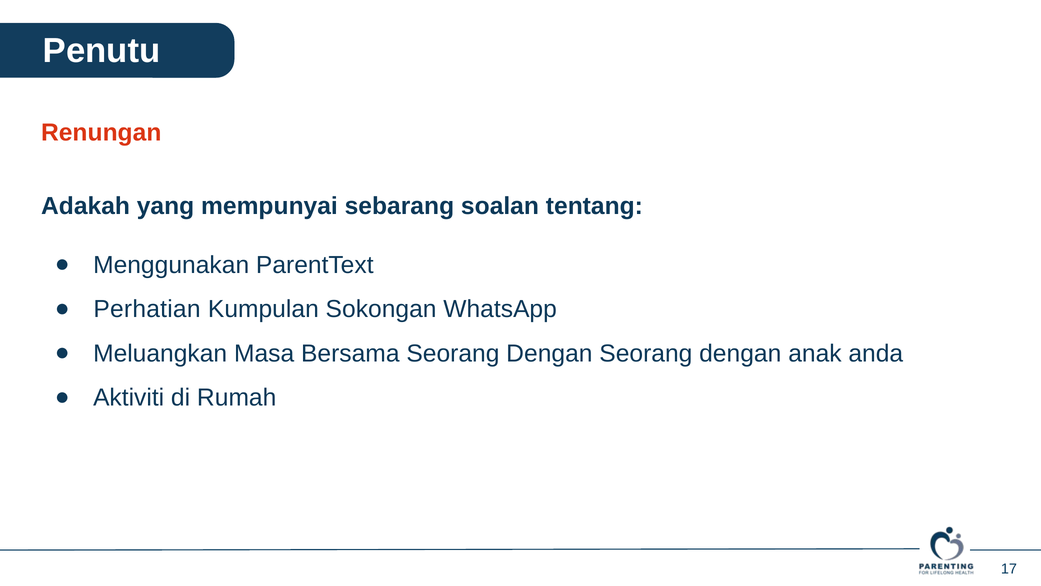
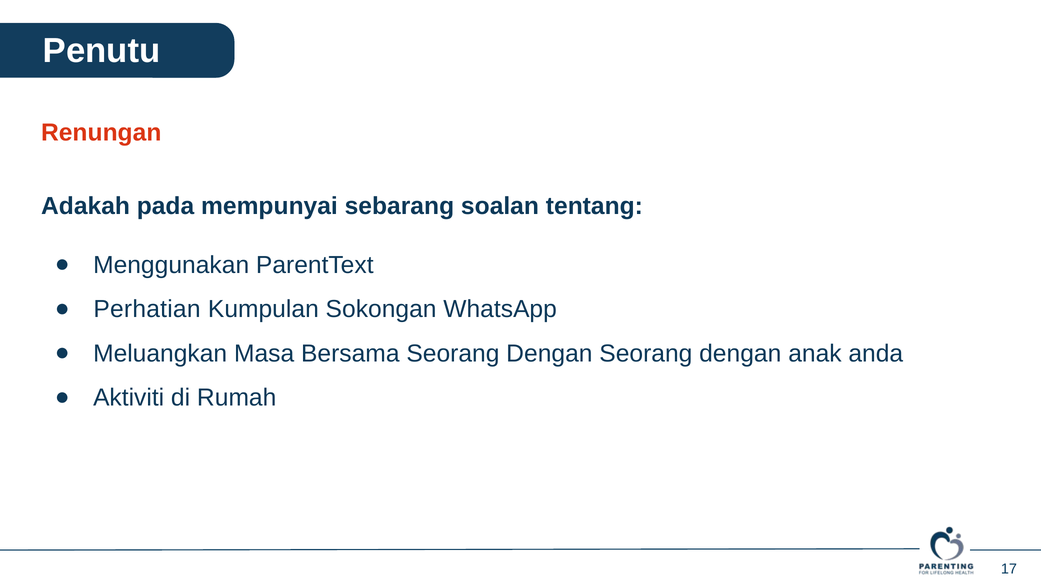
yang: yang -> pada (165, 206)
